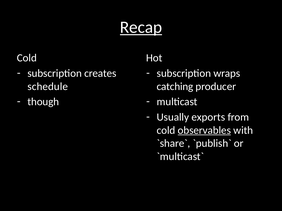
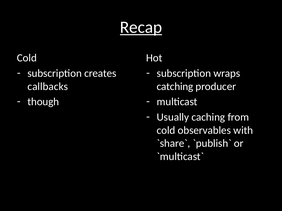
schedule: schedule -> callbacks (48, 87)
exports: exports -> caching (208, 117)
observables underline: present -> none (204, 131)
